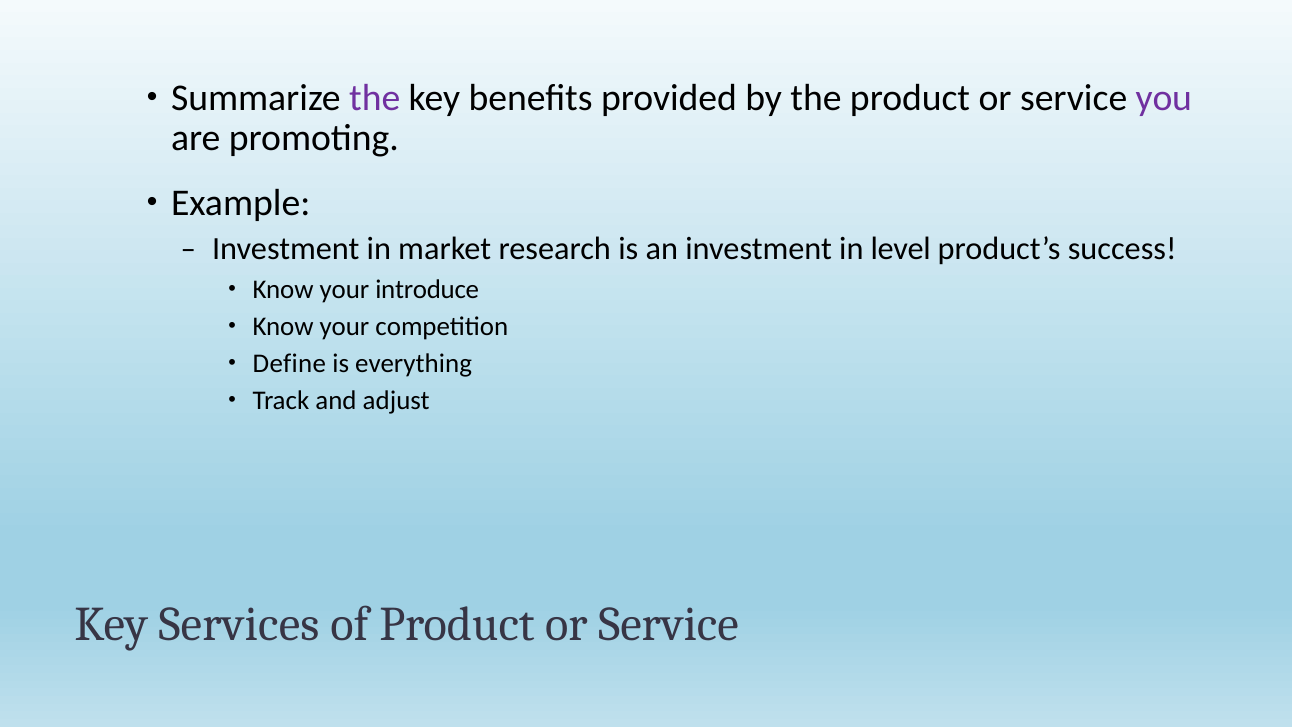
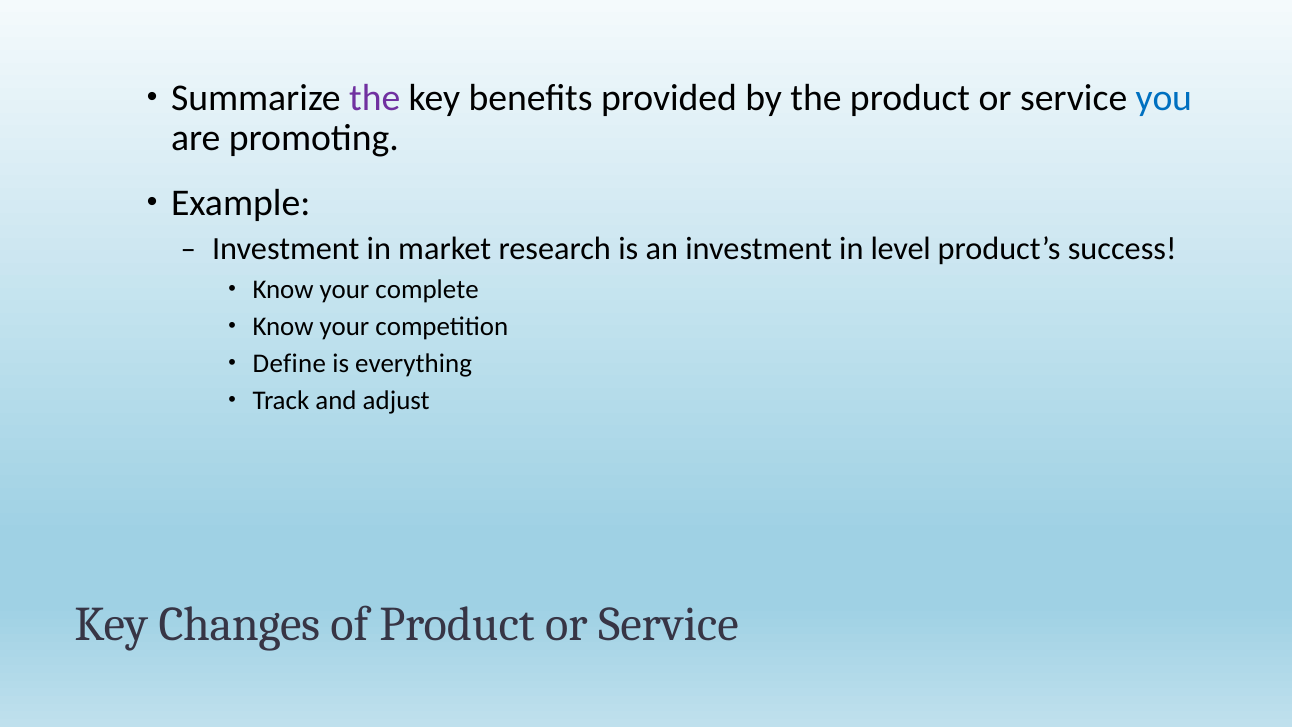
you colour: purple -> blue (1164, 98)
introduce: introduce -> complete (427, 289)
Services: Services -> Changes (239, 624)
